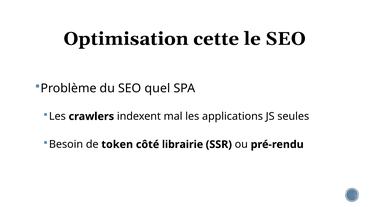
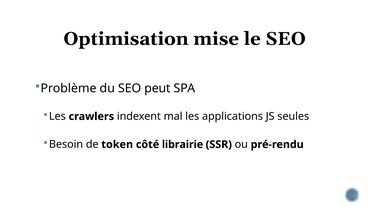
cette: cette -> mise (216, 39)
quel: quel -> peut (158, 89)
